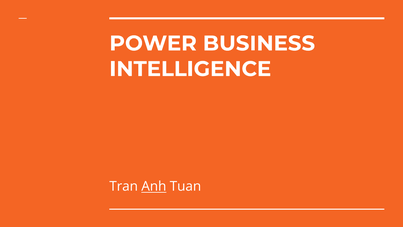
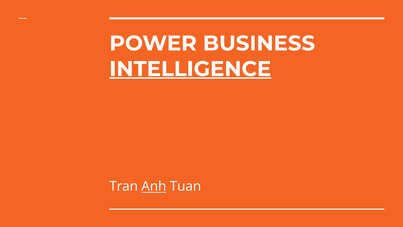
INTELLIGENCE underline: none -> present (190, 69)
